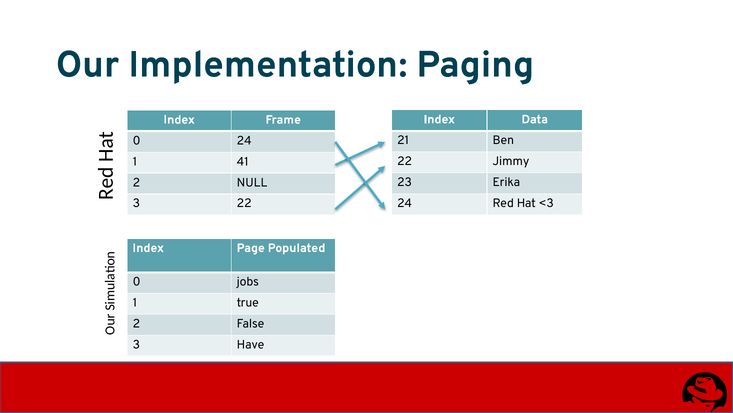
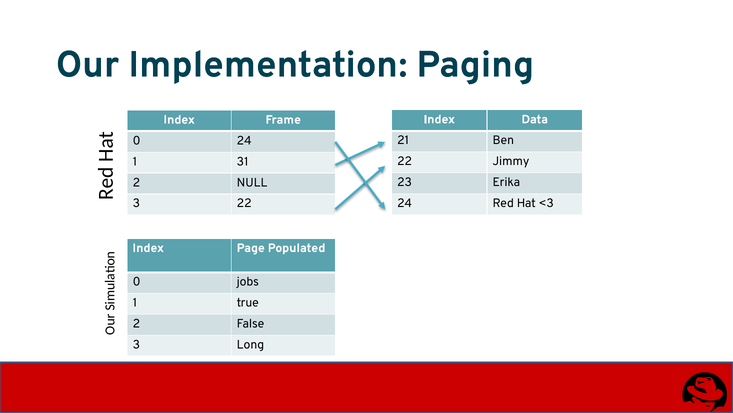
41: 41 -> 31 (243, 161)
Have: Have -> Long (250, 344)
